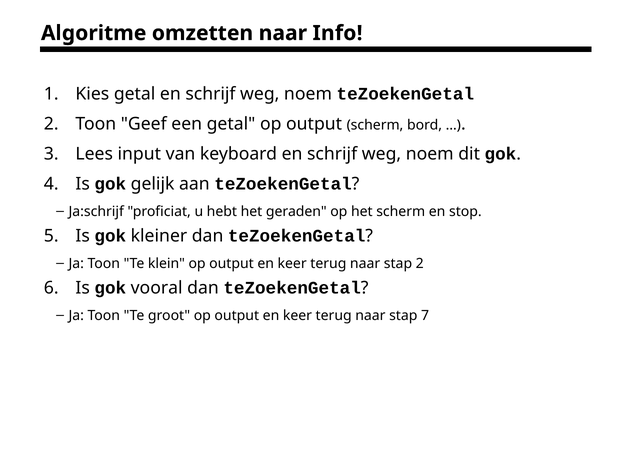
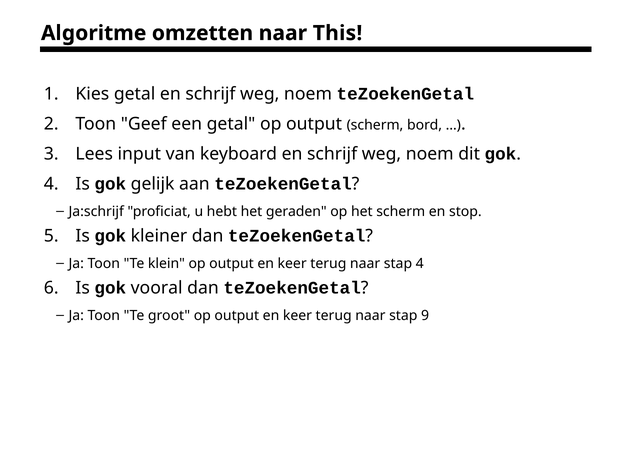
Info: Info -> This (338, 33)
stap 2: 2 -> 4 (420, 263)
7: 7 -> 9 (425, 315)
